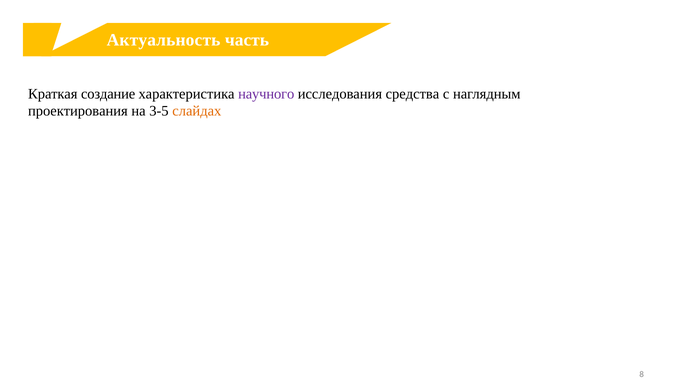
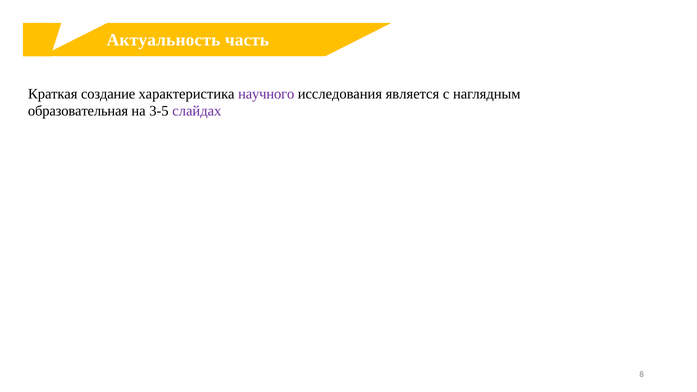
средства: средства -> является (412, 94)
проектирования: проектирования -> образовательная (78, 111)
слайдах colour: orange -> purple (197, 111)
